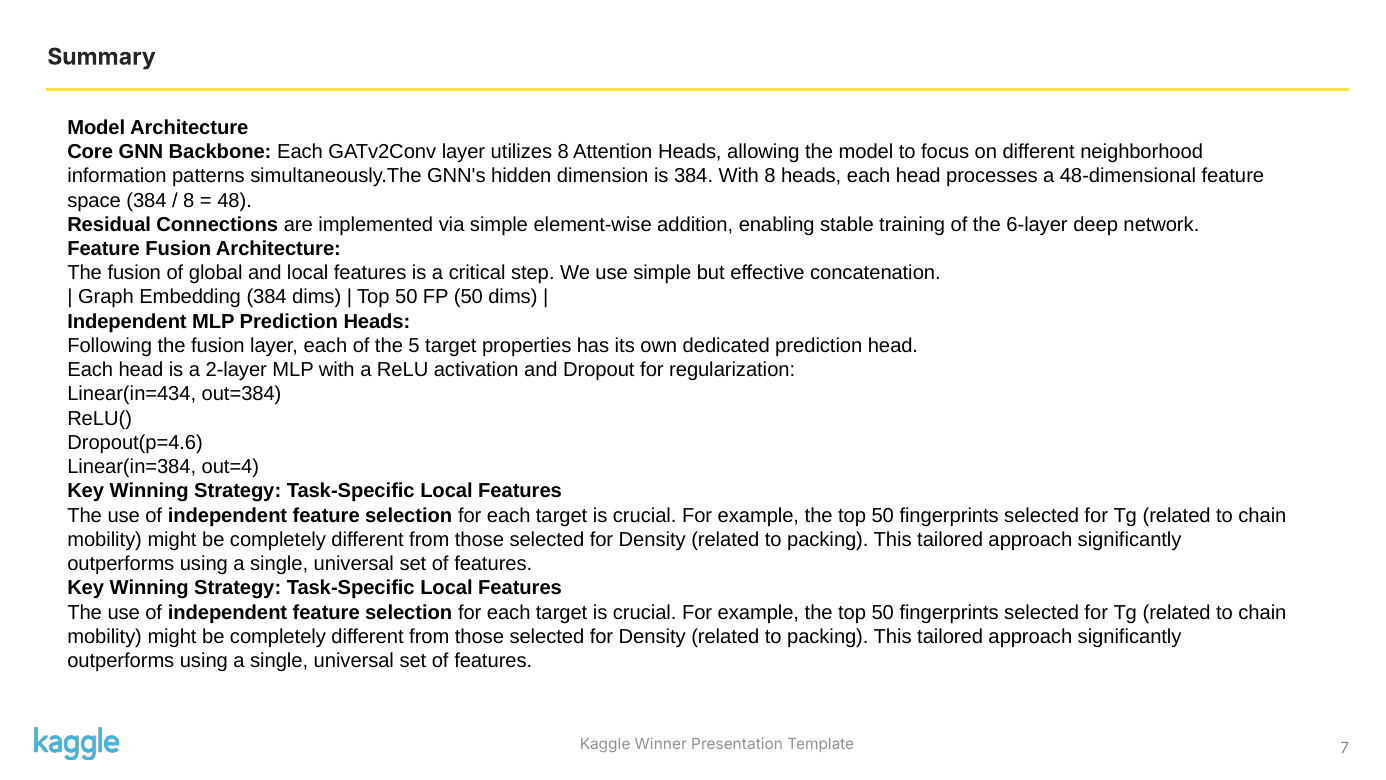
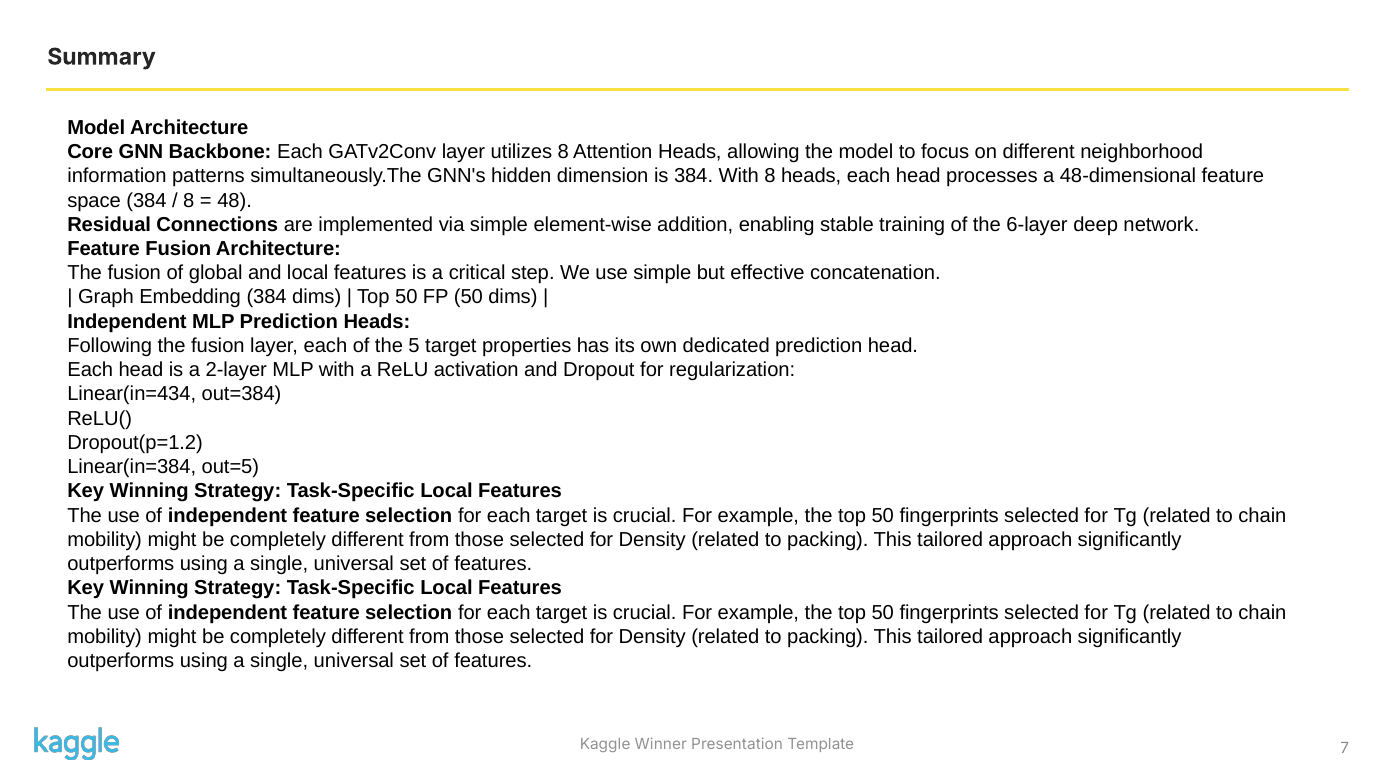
Dropout(p=4.6: Dropout(p=4.6 -> Dropout(p=1.2 (135, 443)
out=4: out=4 -> out=5 (230, 467)
